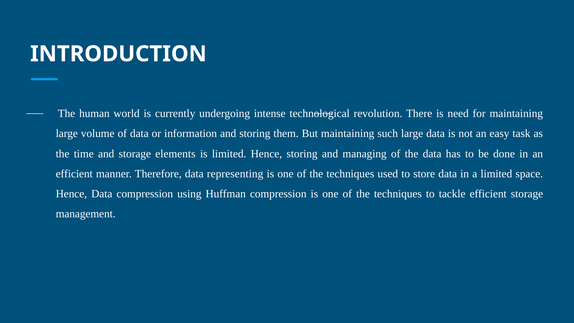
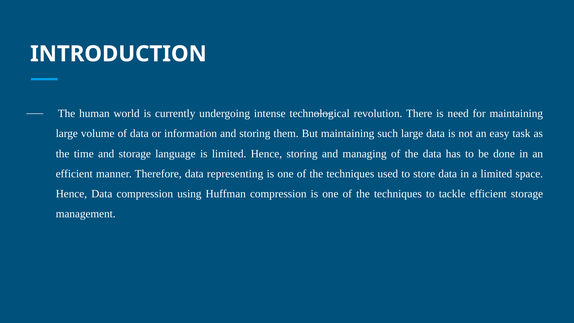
elements: elements -> language (175, 154)
